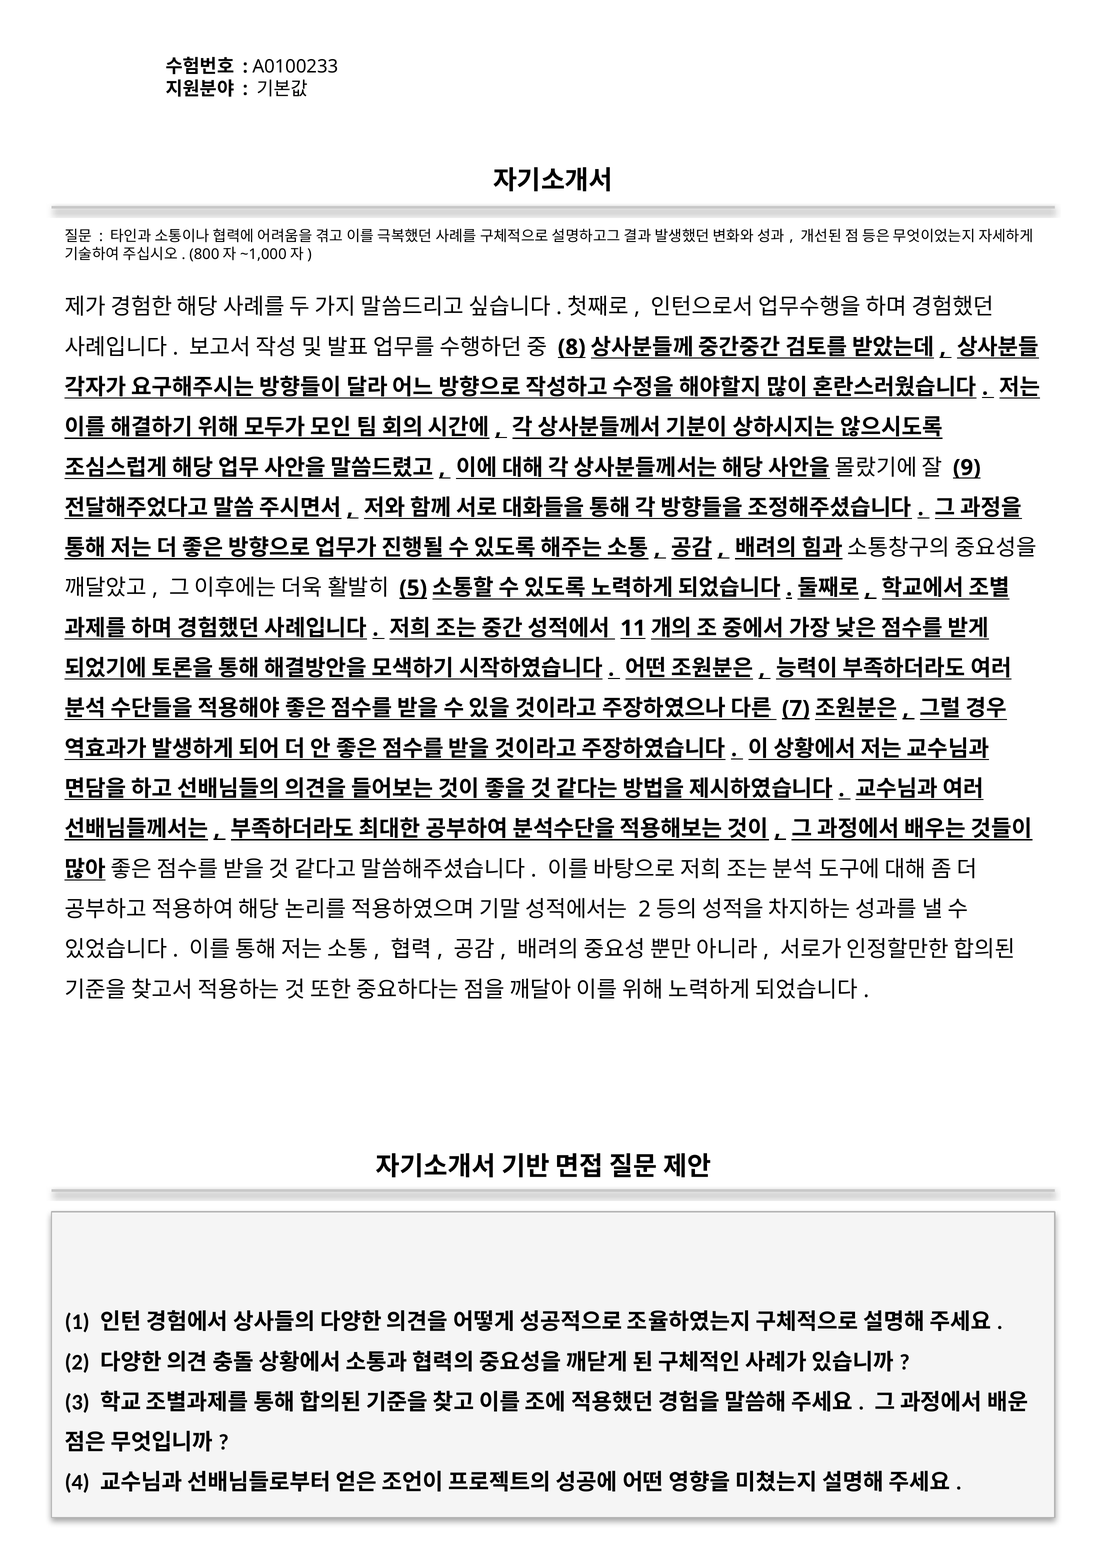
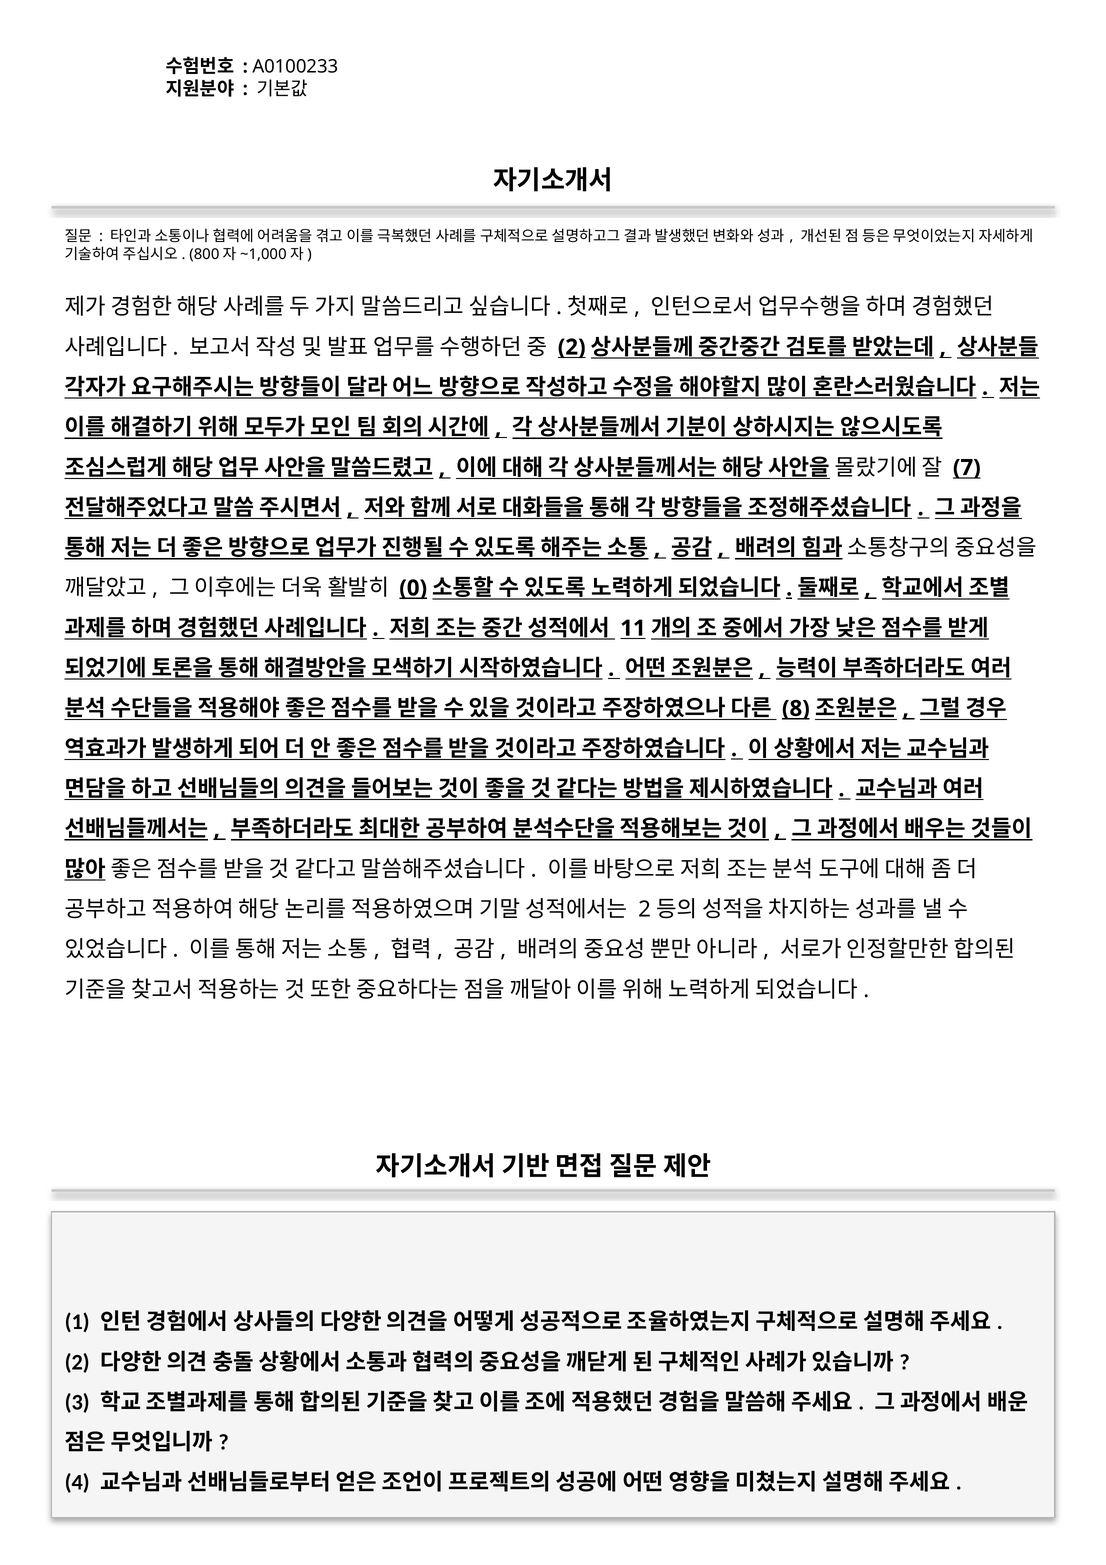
8: 8 -> 2 (572, 347)
9: 9 -> 7 (967, 467)
5: 5 -> 0 (413, 588)
7: 7 -> 8 (796, 708)
